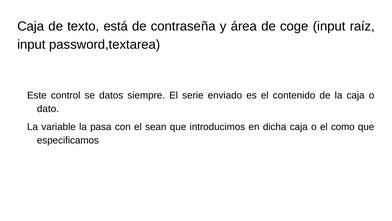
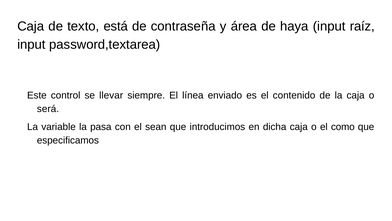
coge: coge -> haya (294, 26)
datos: datos -> llevar (111, 95)
serie: serie -> línea (193, 95)
dato: dato -> será (48, 109)
